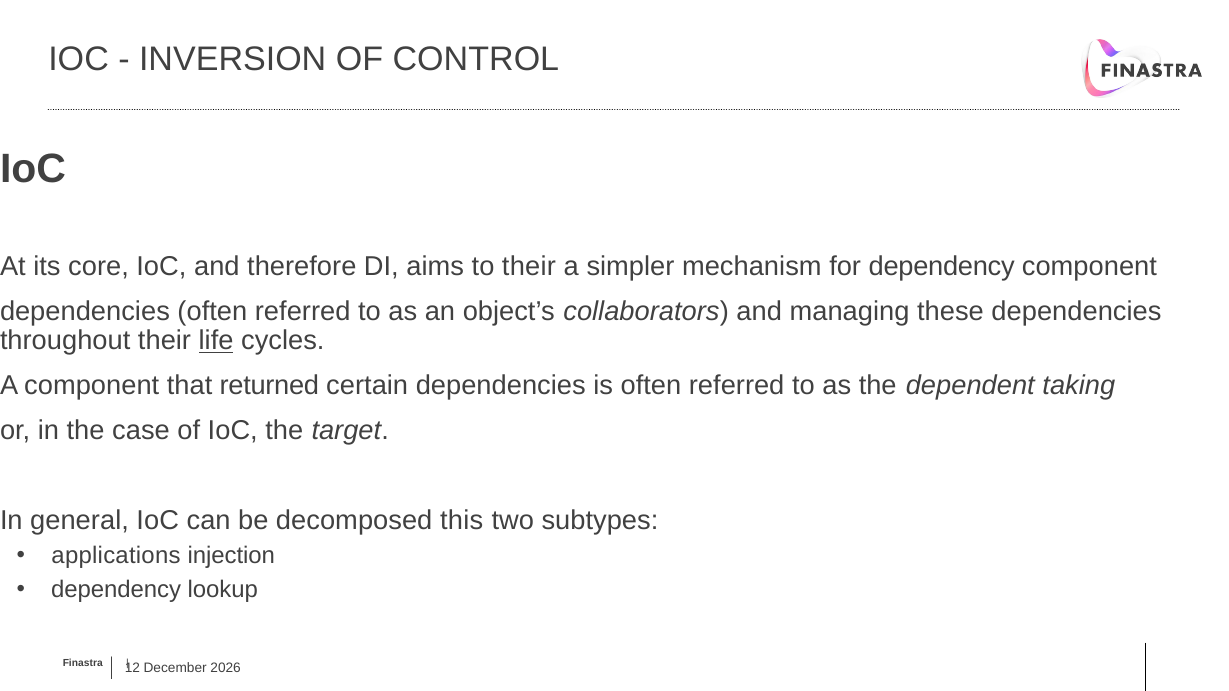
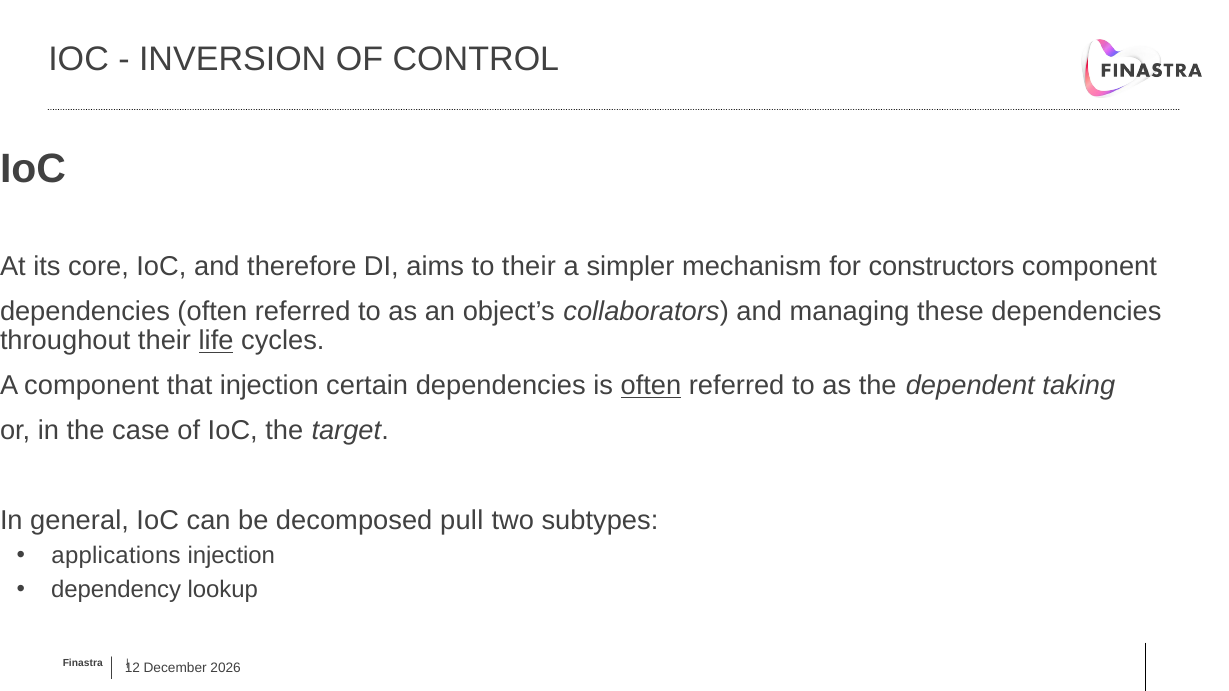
for dependency: dependency -> constructors (942, 267)
that returned: returned -> injection (269, 386)
often underline: none -> present (651, 386)
this: this -> pull (462, 521)
